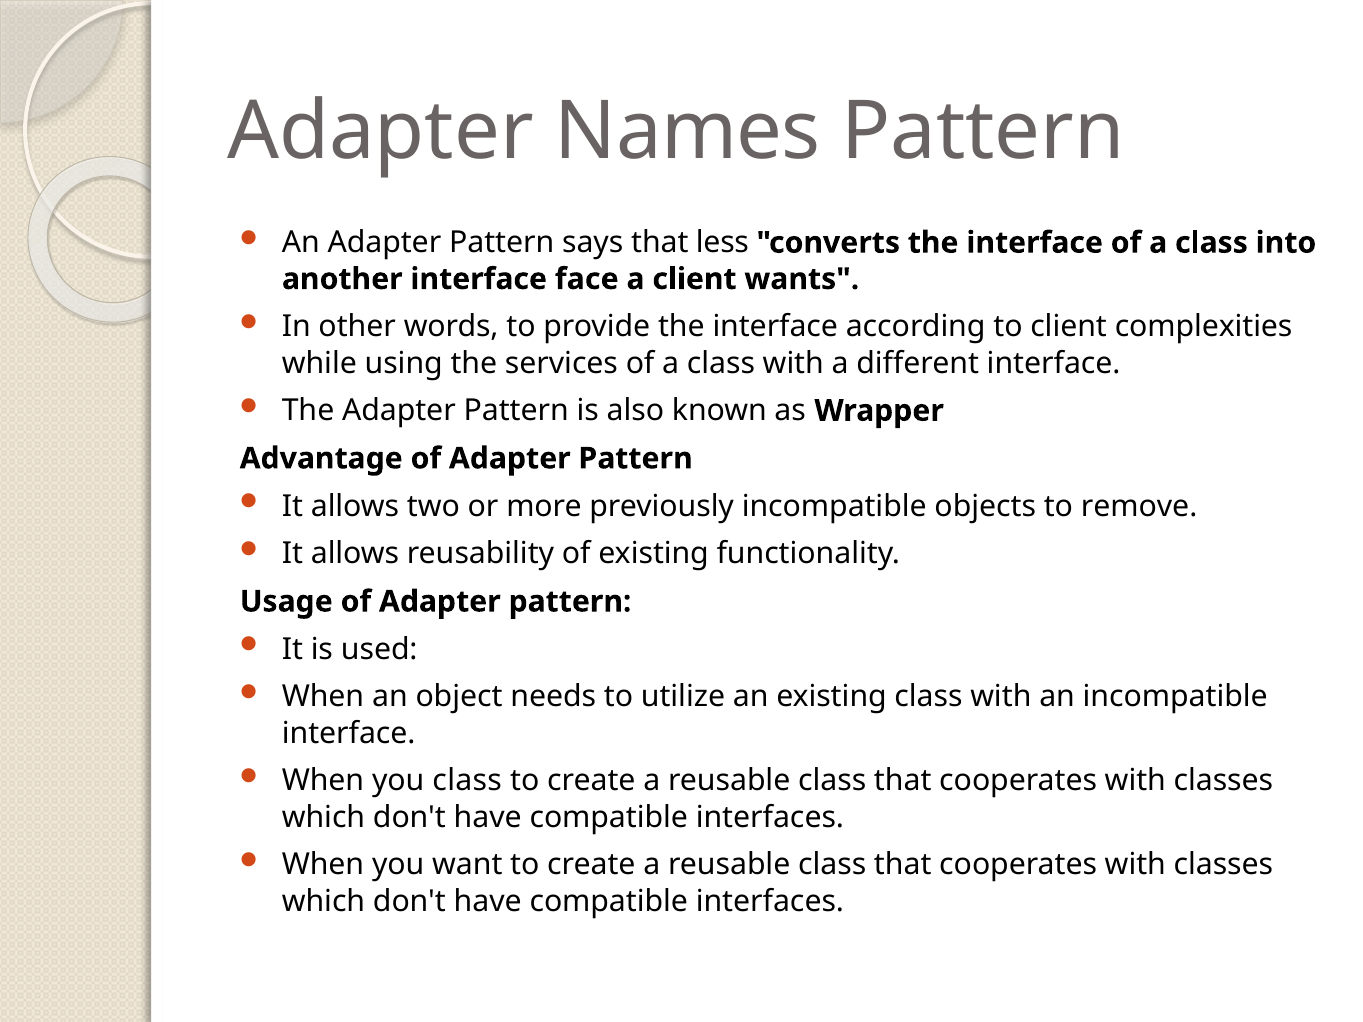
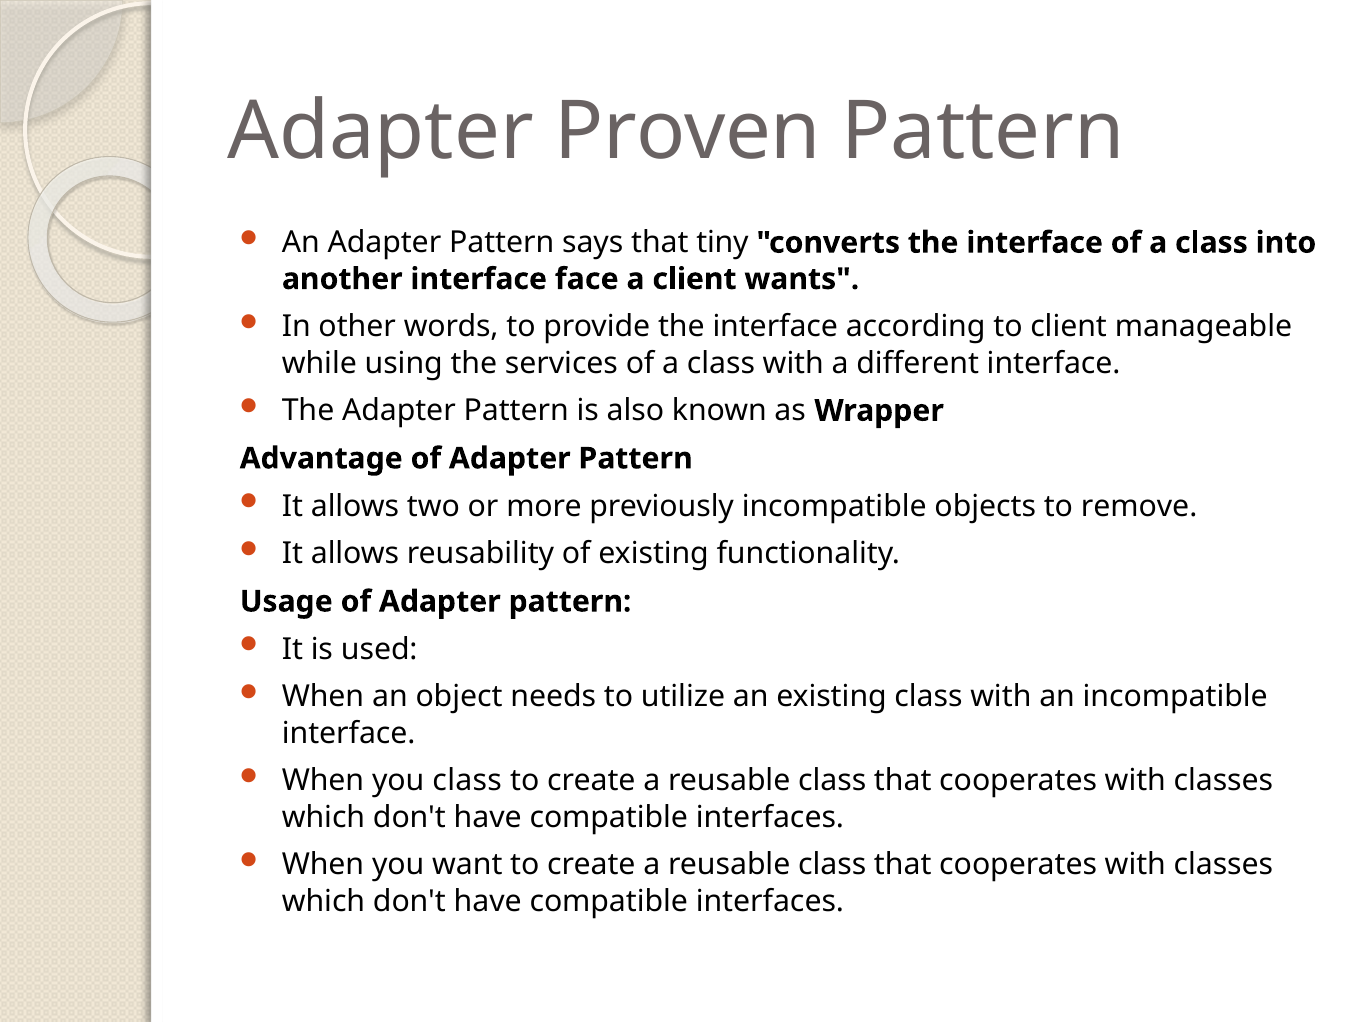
Names: Names -> Proven (688, 132)
less: less -> tiny (722, 243)
complexities: complexities -> manageable (1204, 327)
